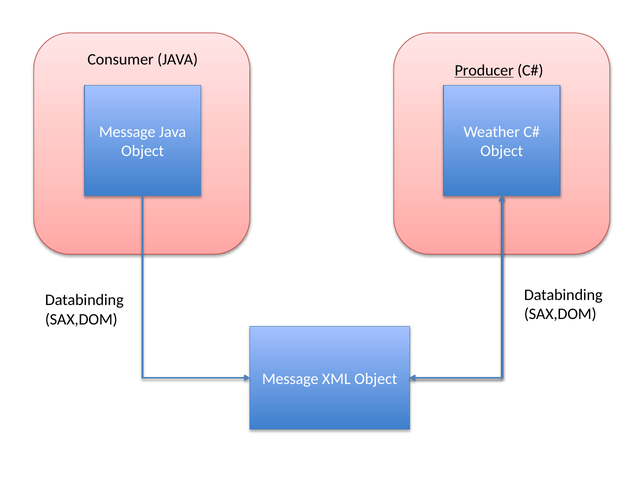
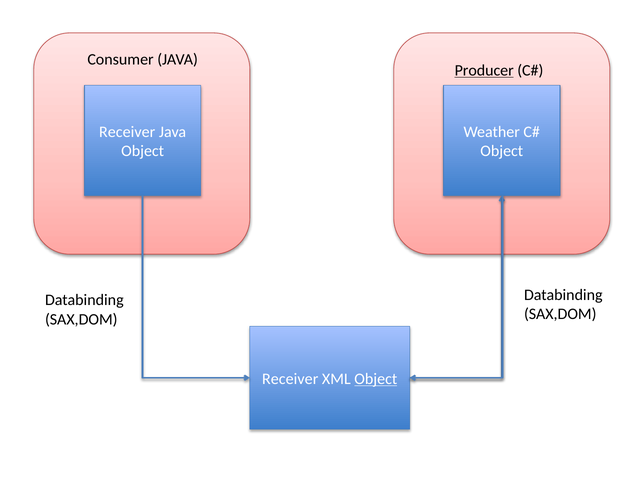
Message: Message -> Receiver (127, 132)
Message: Message -> Receiver (290, 379)
Object underline: none -> present (376, 379)
